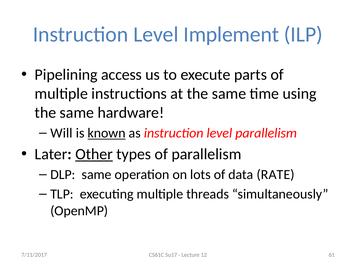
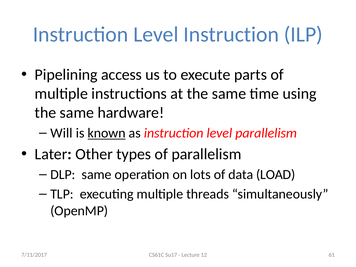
Level Implement: Implement -> Instruction (231, 34)
Other underline: present -> none (94, 154)
RATE: RATE -> LOAD (276, 175)
